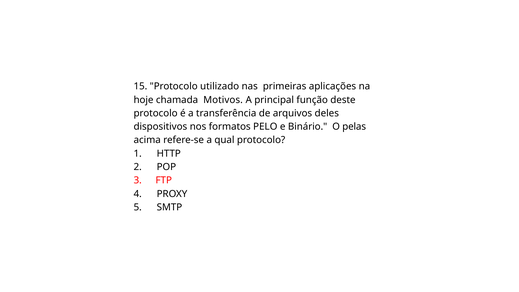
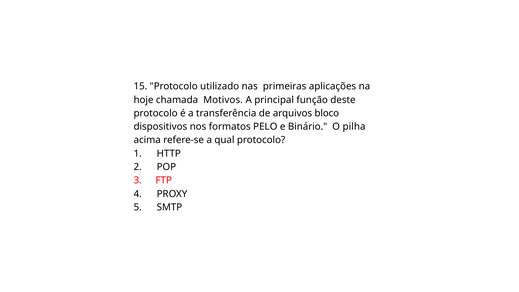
deles: deles -> bloco (327, 113)
pelas: pelas -> pilha (354, 127)
